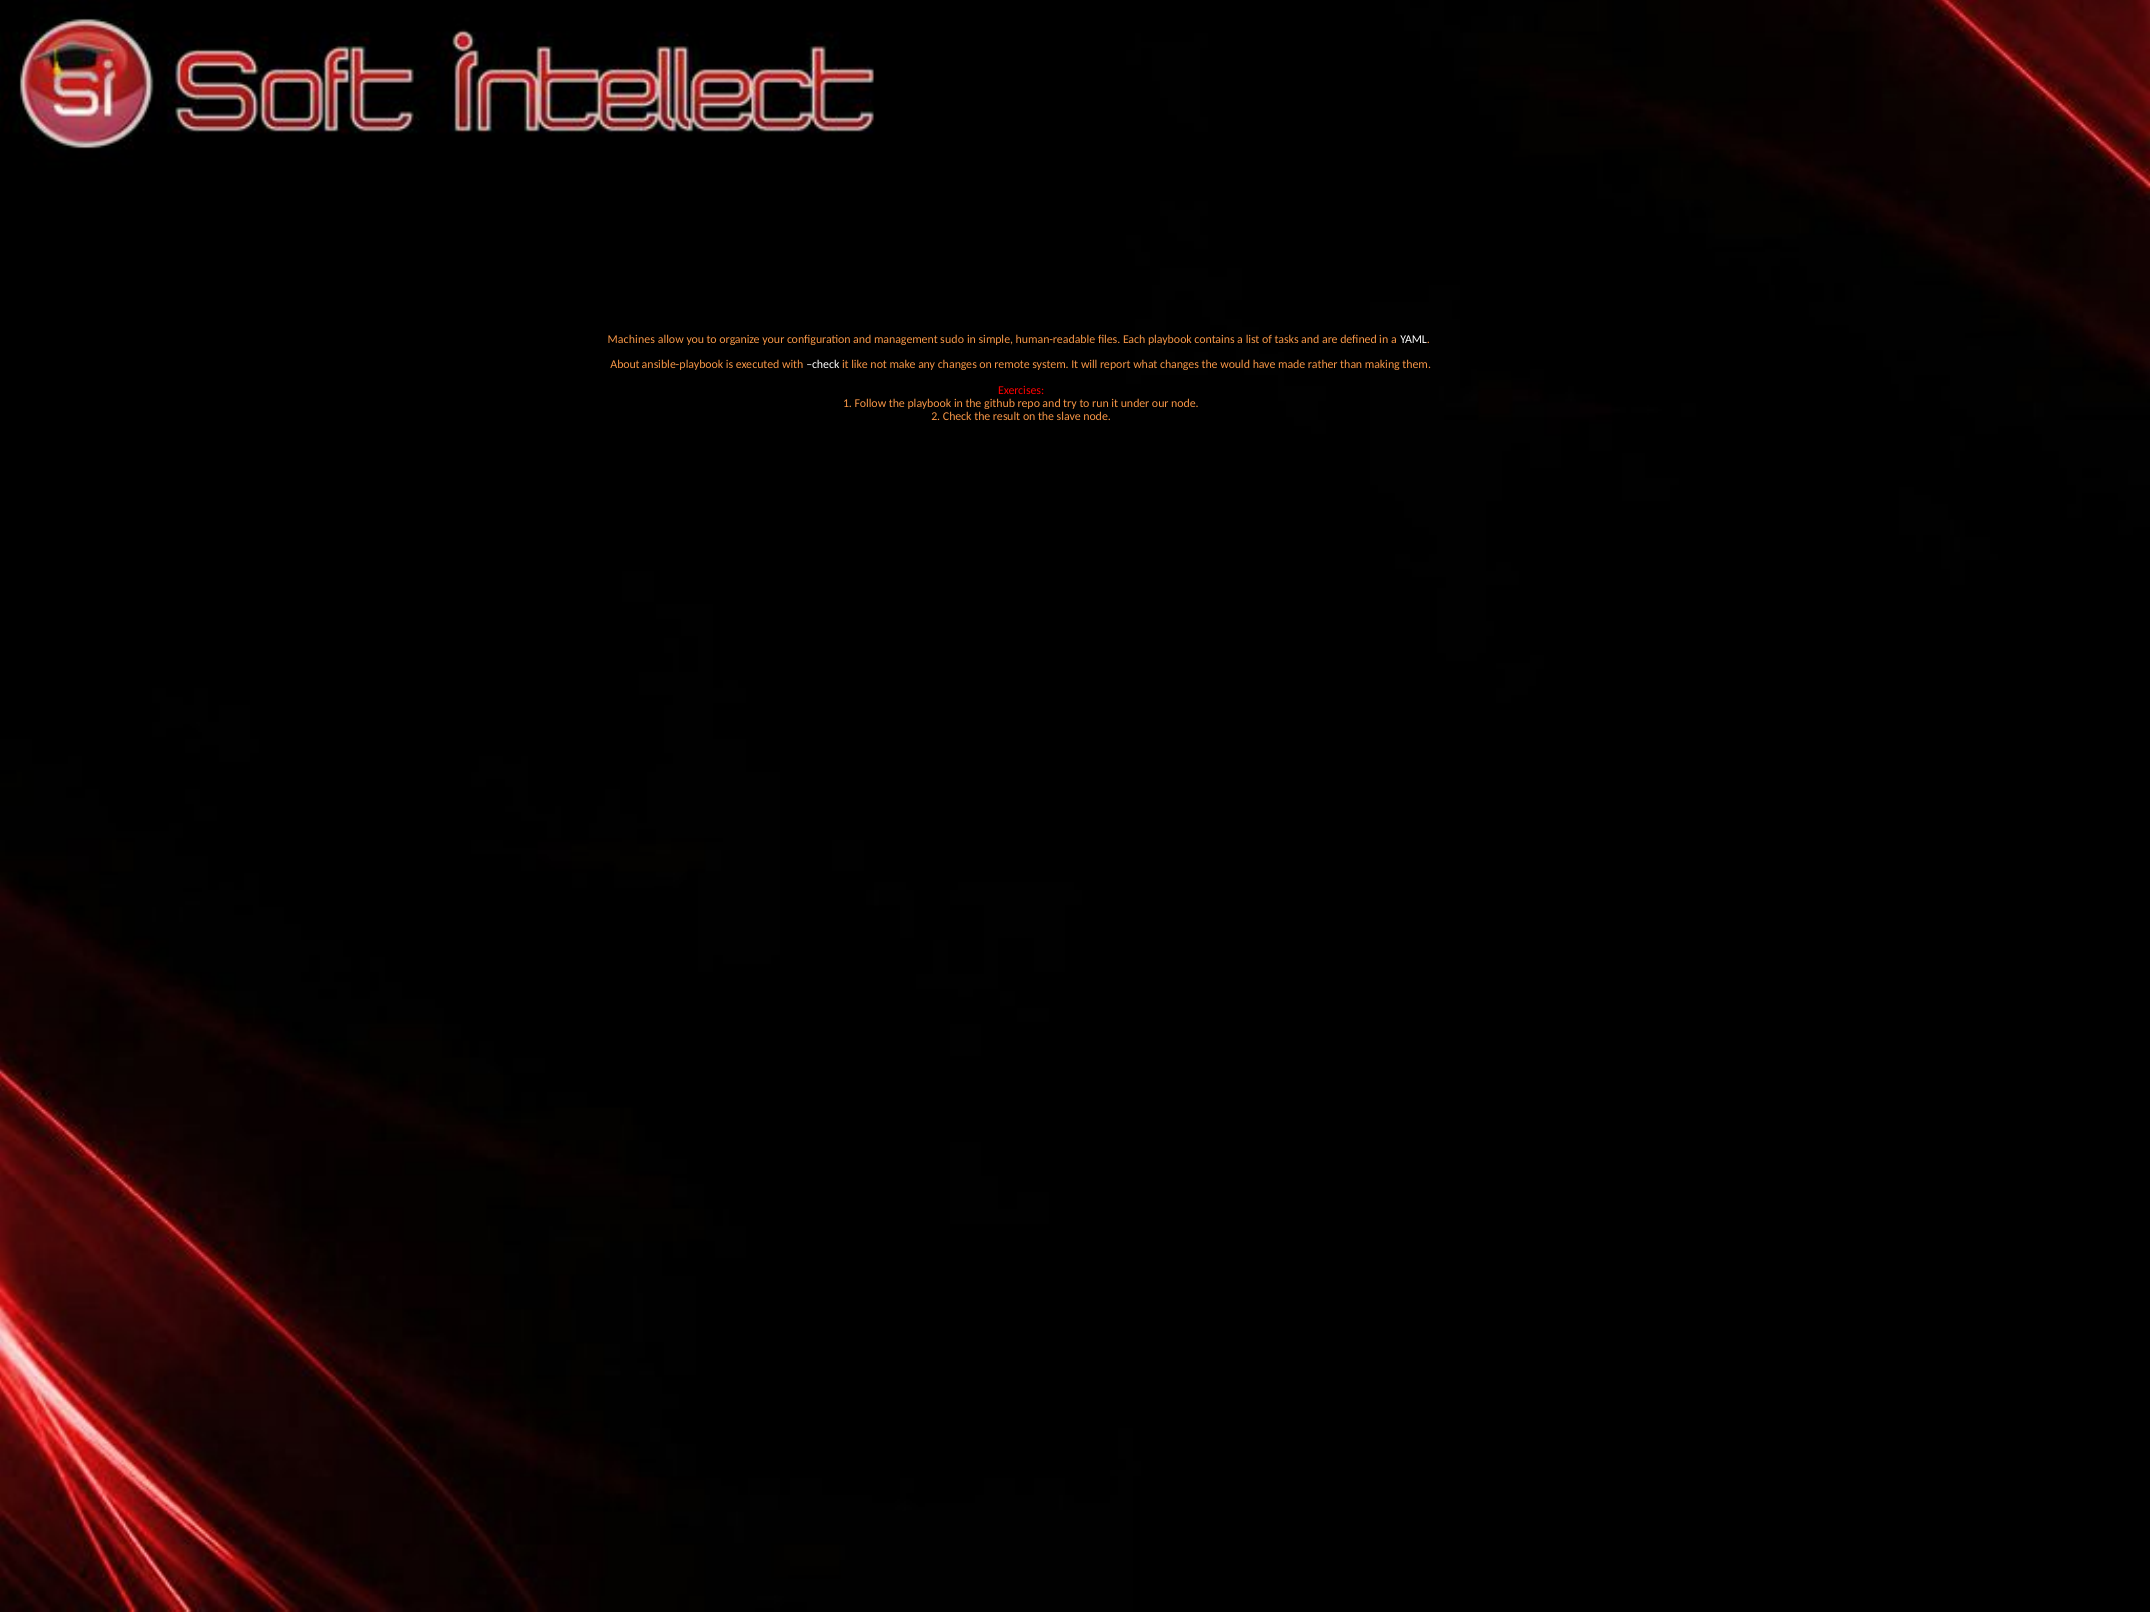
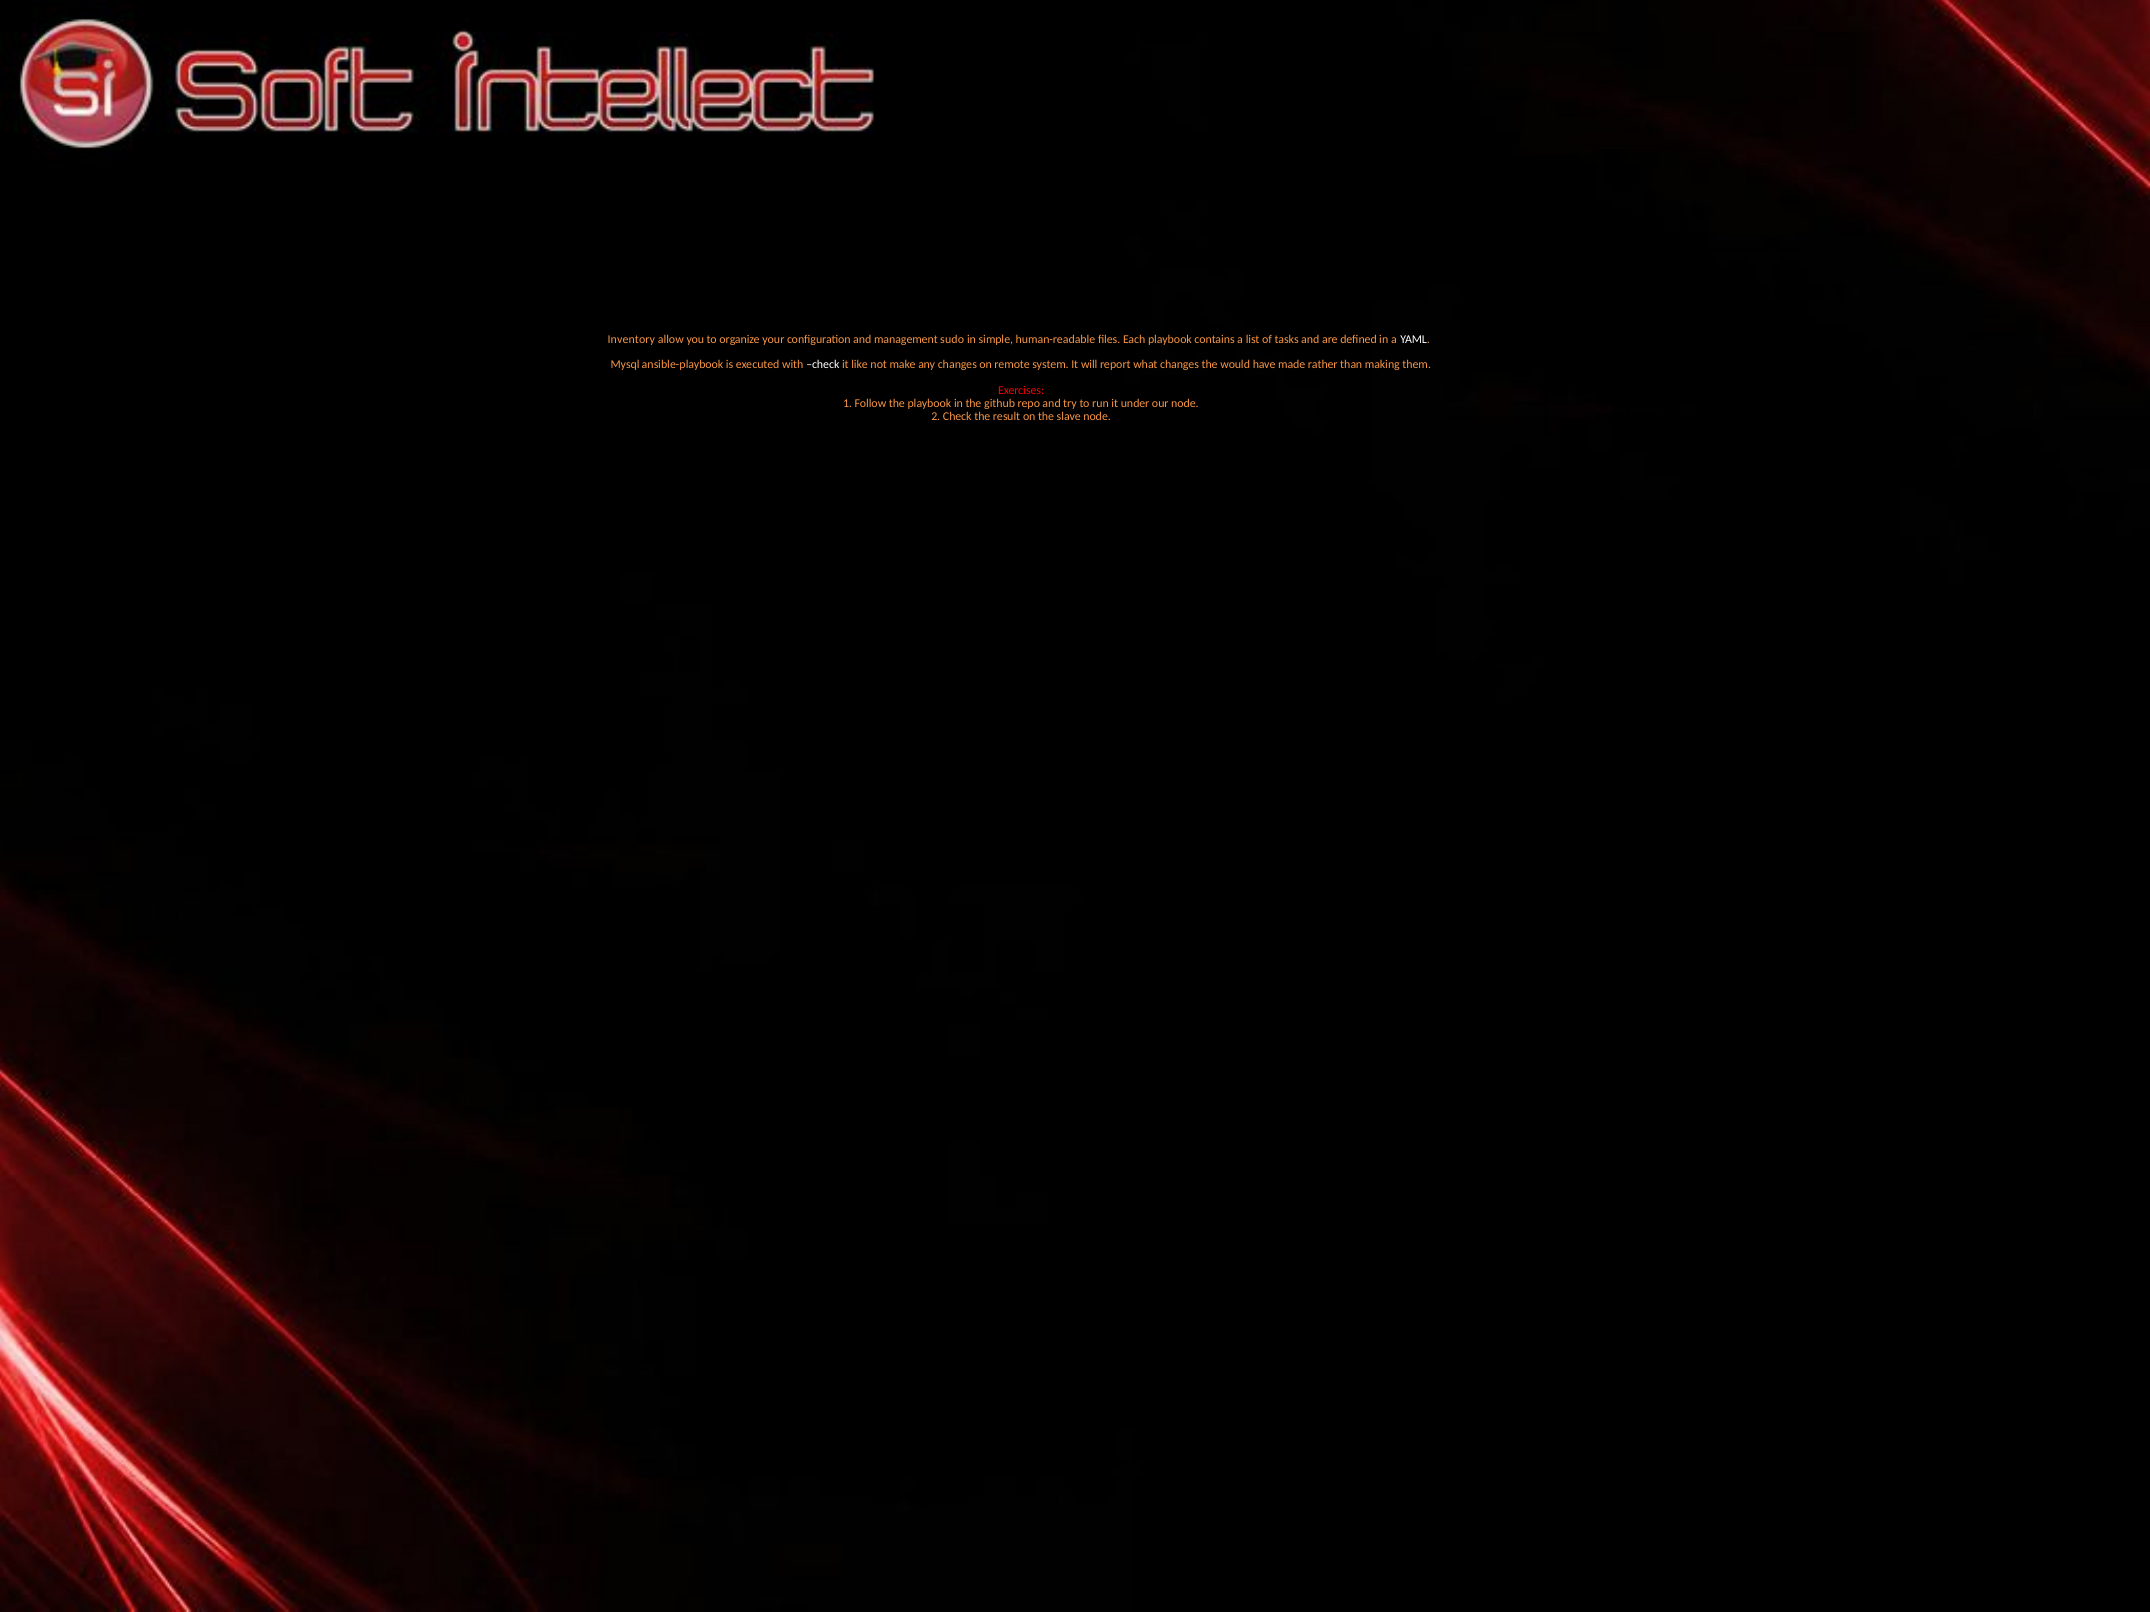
Machines: Machines -> Inventory (631, 339)
About: About -> Mysql (625, 365)
